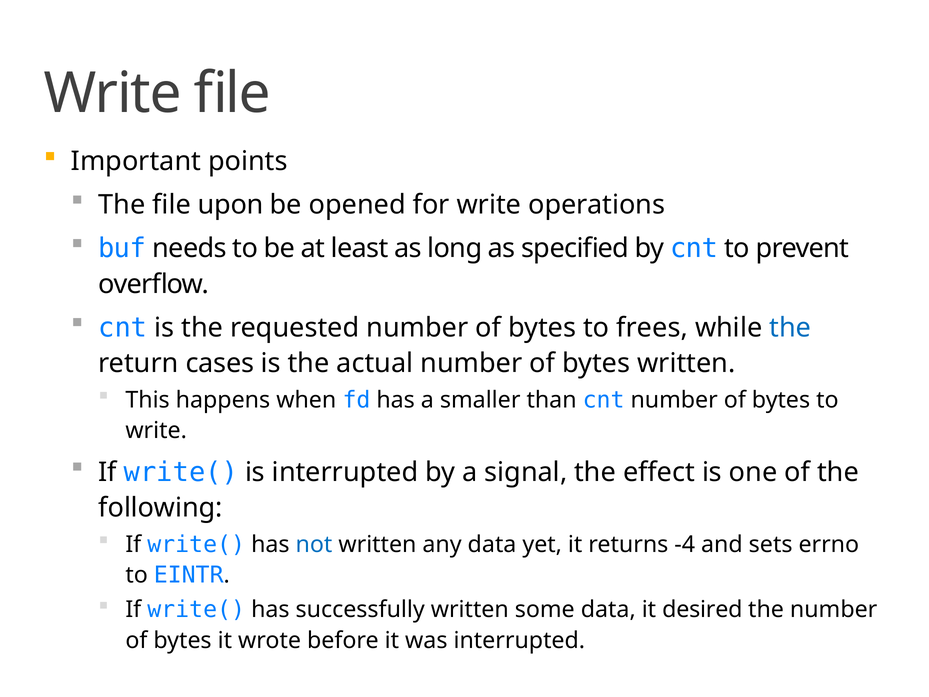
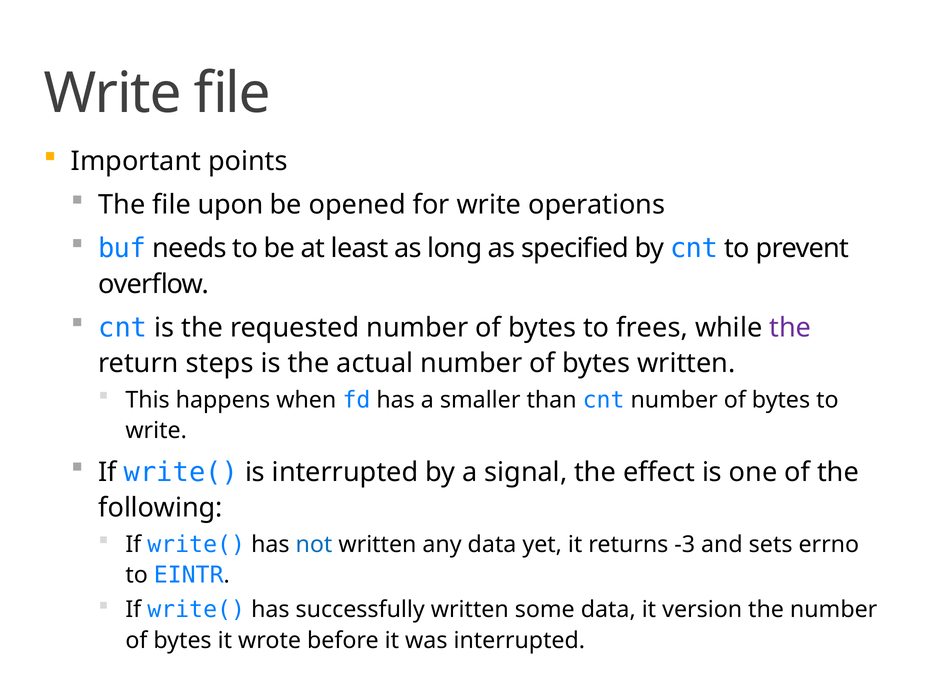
the colour: blue -> purple (790, 328)
cases: cases -> steps (220, 363)
-4: -4 -> -3 (685, 544)
desired: desired -> version (702, 610)
